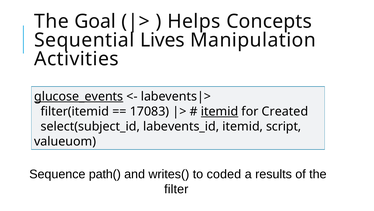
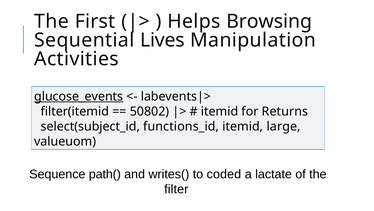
Goal: Goal -> First (95, 21)
Concepts: Concepts -> Browsing (269, 21)
17083: 17083 -> 50802 (149, 111)
itemid underline: present -> none (220, 111)
Created: Created -> Returns (285, 111)
labevents_id: labevents_id -> functions_id (181, 126)
script: script -> large (284, 126)
results: results -> lactate (274, 174)
